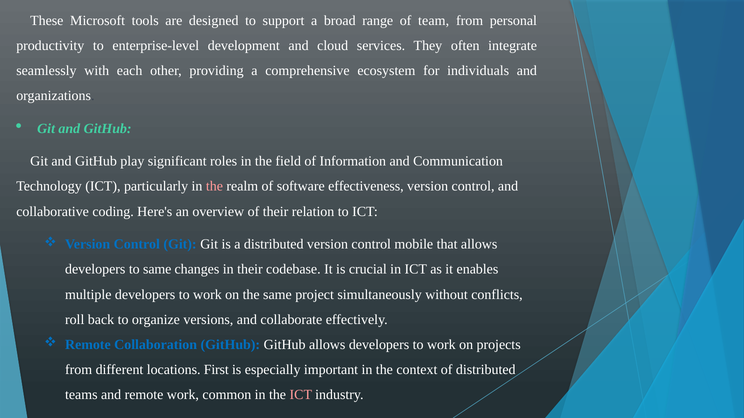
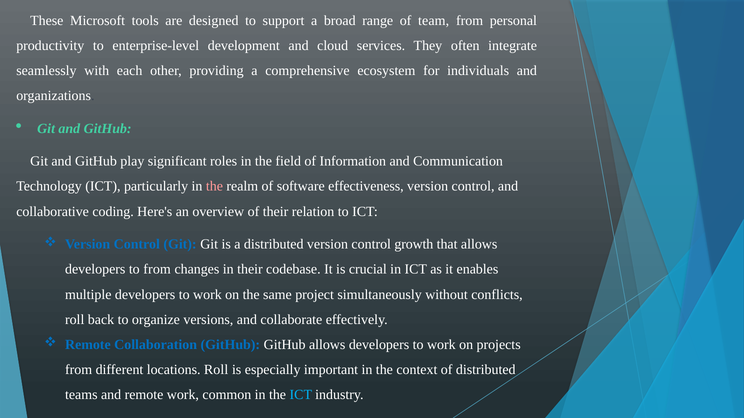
mobile: mobile -> growth (414, 245)
to same: same -> from (157, 270)
locations First: First -> Roll (216, 370)
ICT colour: pink -> light blue (301, 395)
